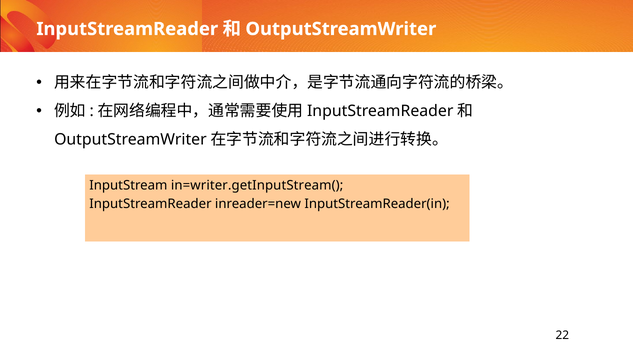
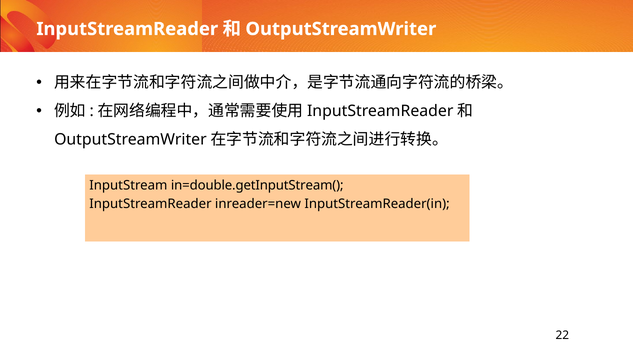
in=writer.getInputStream(: in=writer.getInputStream( -> in=double.getInputStream( (257, 185)
